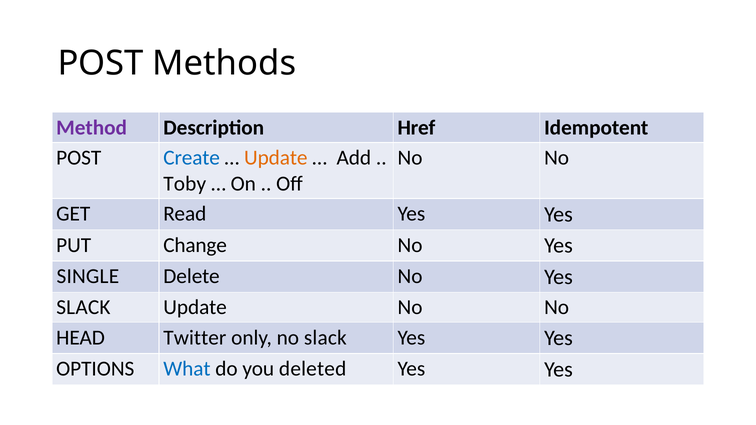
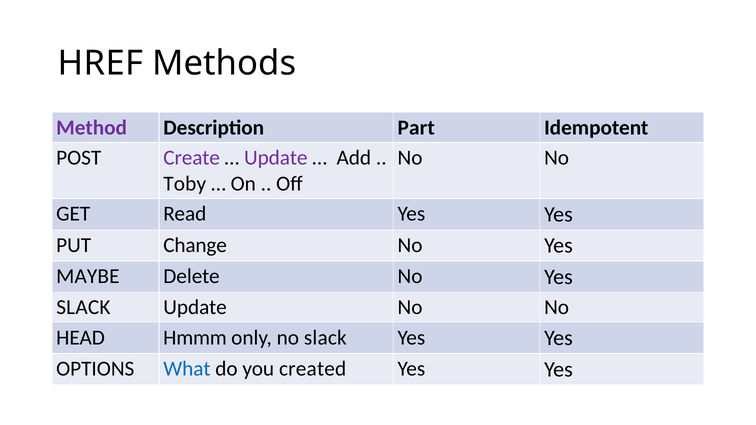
POST: POST -> HREF (100, 64)
Href: Href -> Part (416, 128)
Create colour: blue -> purple (192, 158)
Update colour: orange -> purple (276, 158)
SINGLE: SINGLE -> MAYBE (88, 276)
Twitter: Twitter -> Hmmm (195, 338)
deleted: deleted -> created (313, 369)
